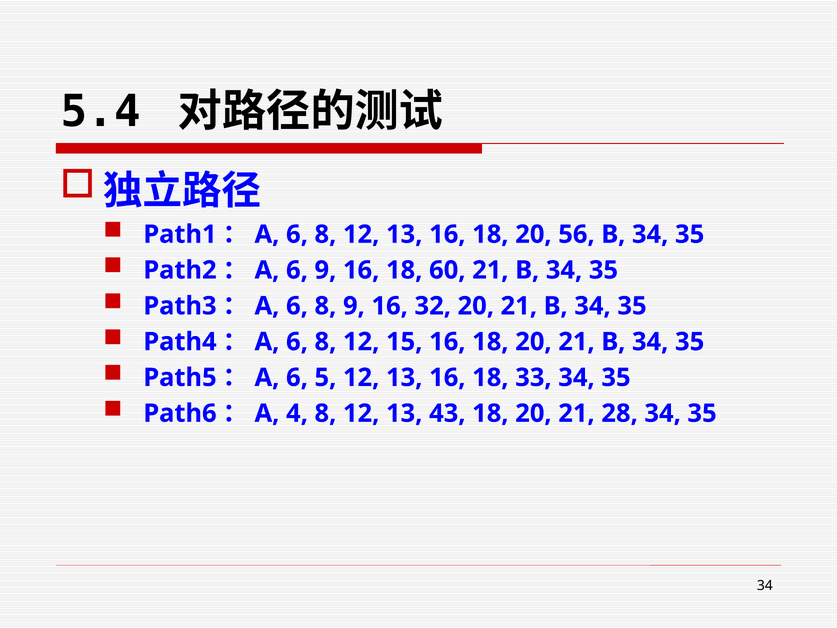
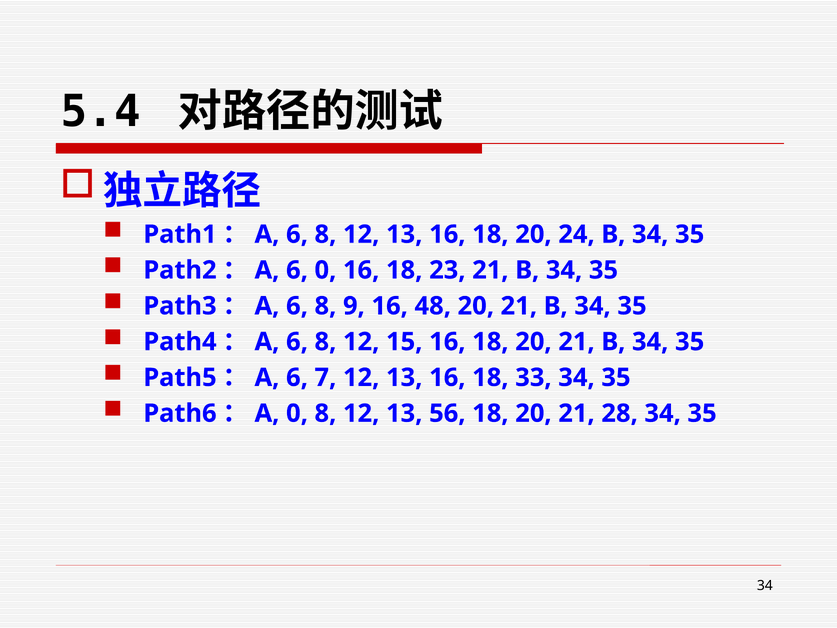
56: 56 -> 24 (576, 234)
6 9: 9 -> 0 (325, 270)
60: 60 -> 23 (447, 270)
32: 32 -> 48 (433, 306)
5: 5 -> 7 (325, 377)
4: 4 -> 0 (297, 413)
43: 43 -> 56 (447, 413)
